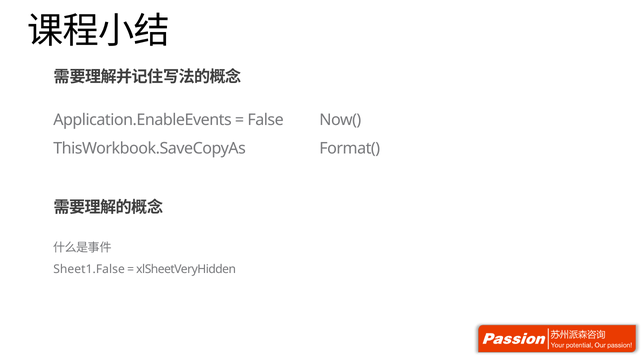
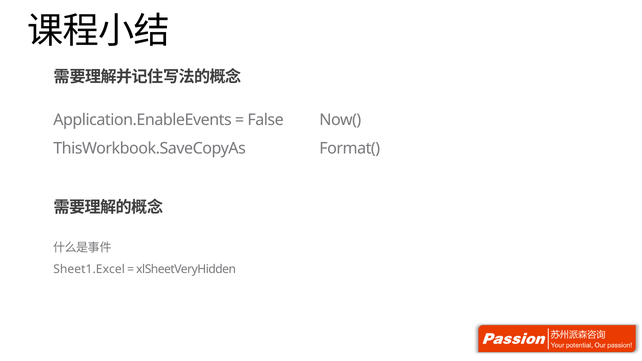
Sheet1.False: Sheet1.False -> Sheet1.Excel (89, 270)
